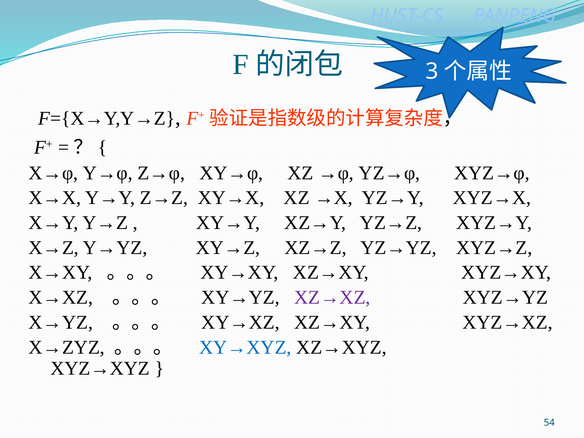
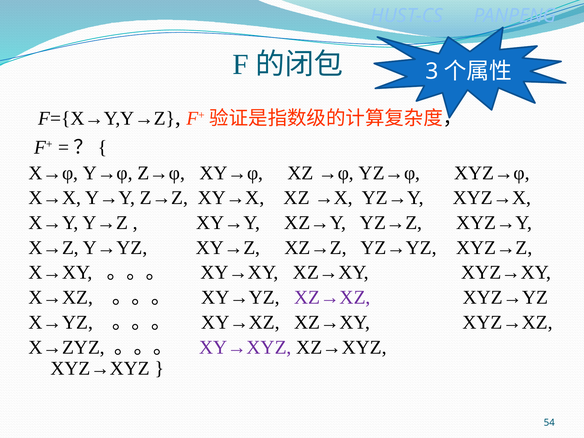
XY→XYZ colour: blue -> purple (245, 347)
